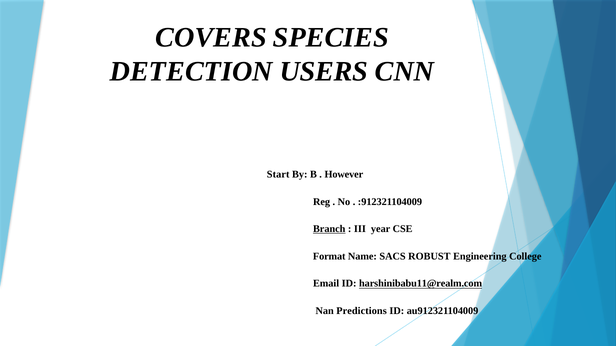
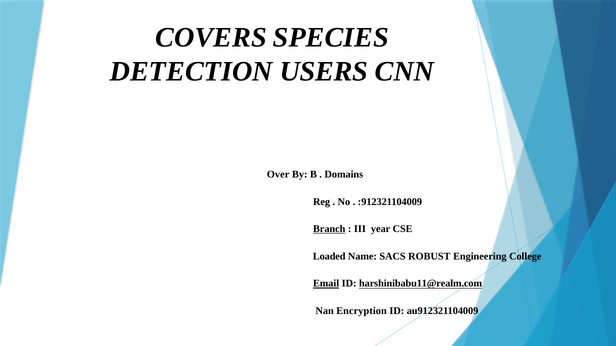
Start: Start -> Over (278, 175)
However: However -> Domains (344, 175)
Format: Format -> Loaded (329, 257)
Email underline: none -> present (326, 284)
Predictions: Predictions -> Encryption (362, 311)
